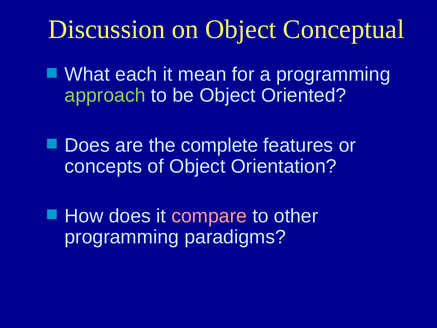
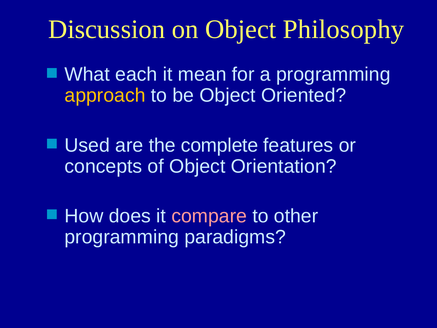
Conceptual: Conceptual -> Philosophy (344, 29)
approach colour: light green -> yellow (105, 95)
Does: Does -> Used (87, 145)
